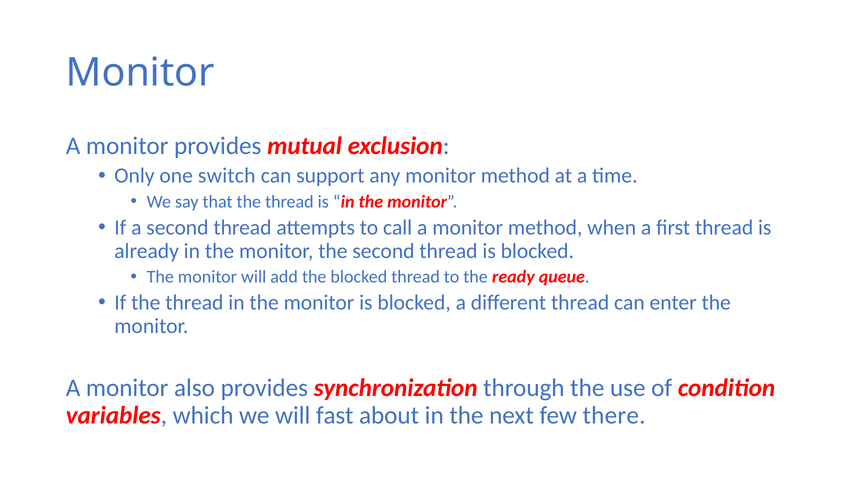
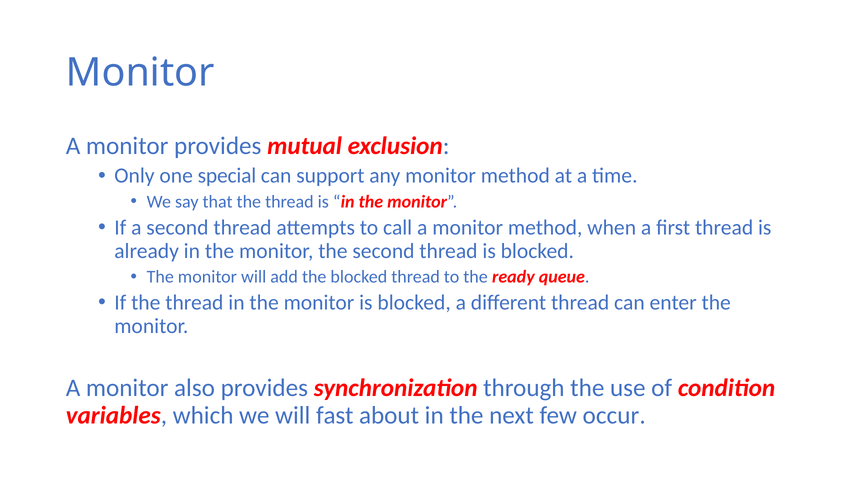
switch: switch -> special (227, 176)
there: there -> occur (614, 415)
